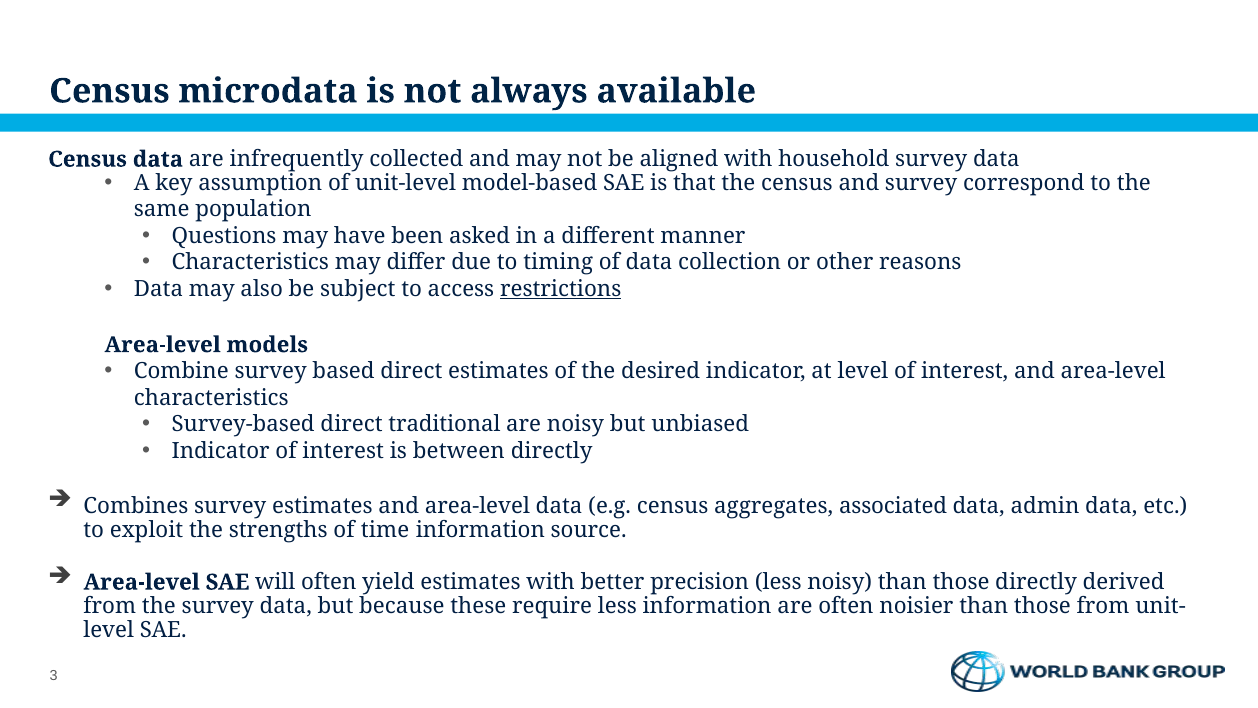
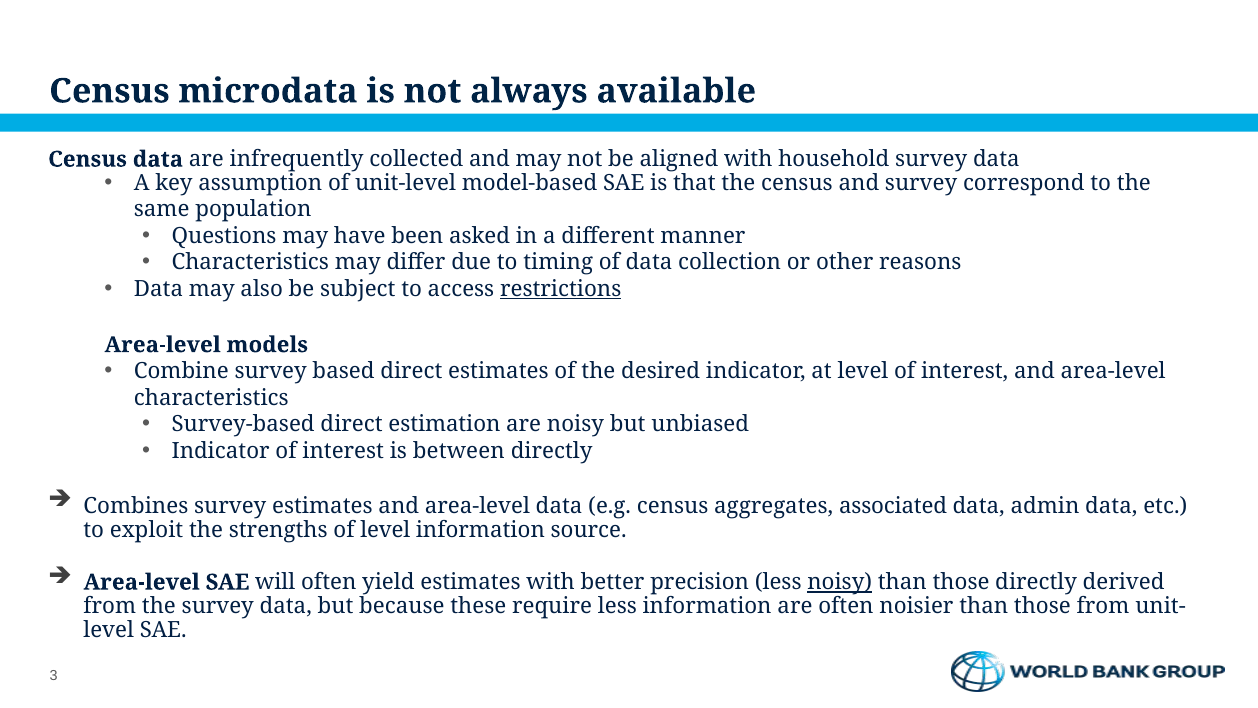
traditional: traditional -> estimation (444, 424)
of time: time -> level (385, 530)
noisy underline: none -> present (840, 582)
